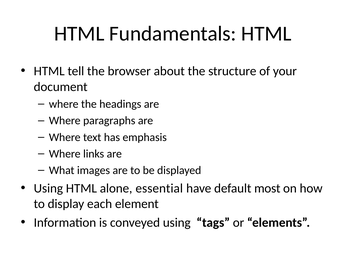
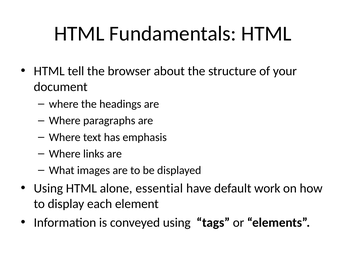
most: most -> work (267, 188)
